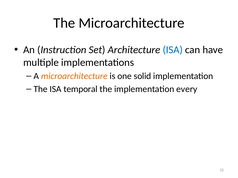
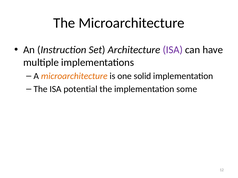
ISA colour: blue -> purple (173, 50)
temporal: temporal -> potential (81, 89)
every: every -> some (187, 89)
